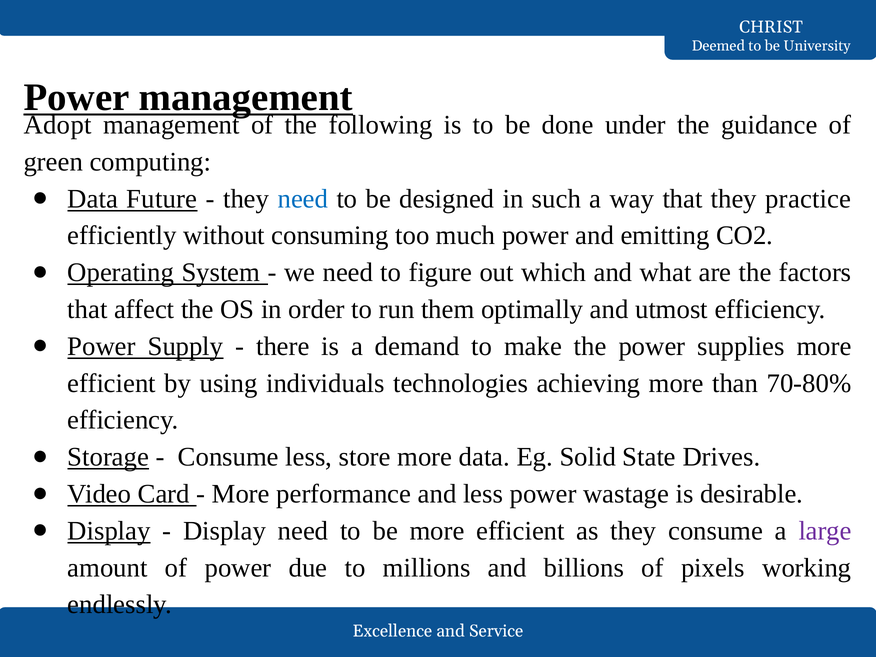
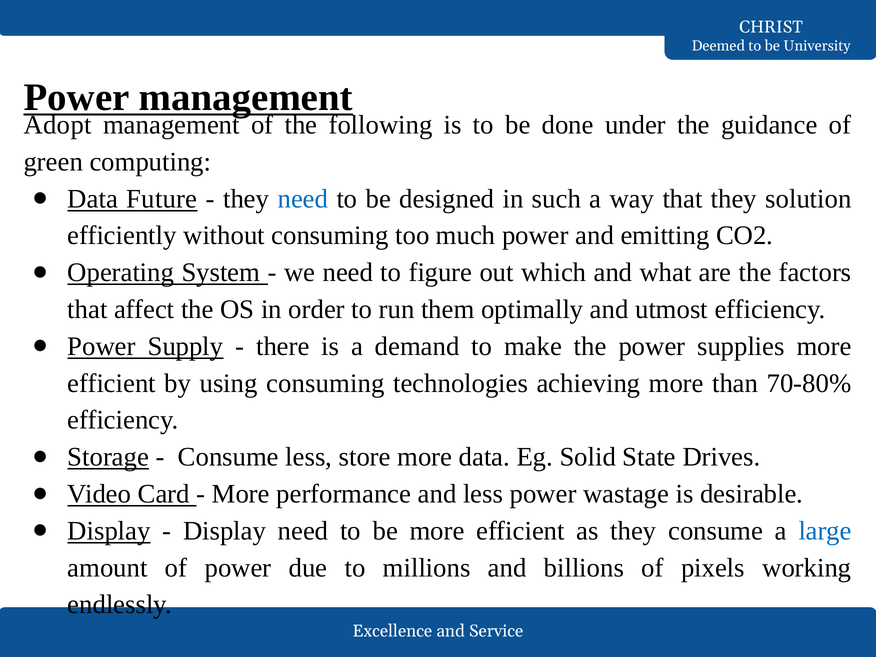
practice: practice -> solution (808, 199)
using individuals: individuals -> consuming (325, 383)
large colour: purple -> blue (825, 531)
